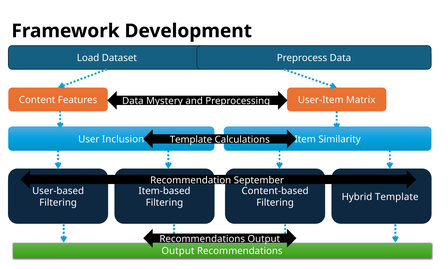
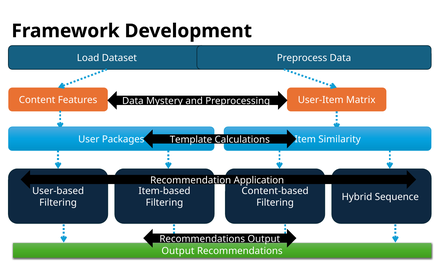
Inclusion: Inclusion -> Packages (123, 139)
September: September -> Application (259, 180)
Hybrid Template: Template -> Sequence (397, 197)
